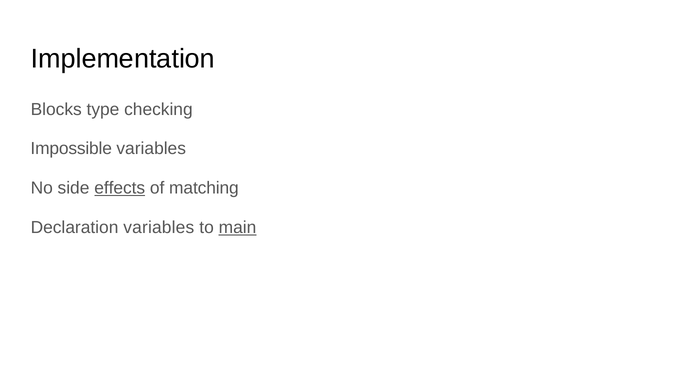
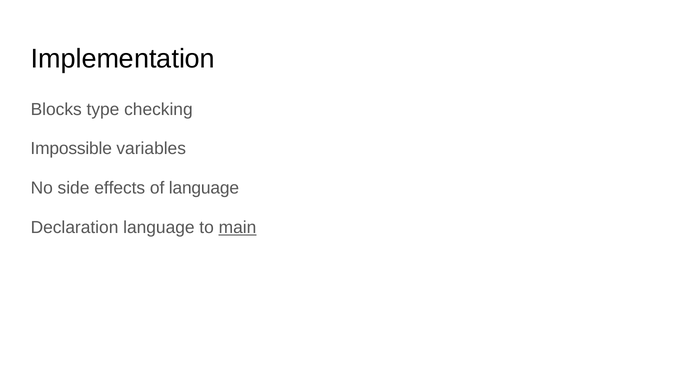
effects underline: present -> none (120, 188)
of matching: matching -> language (204, 188)
Declaration variables: variables -> language (159, 228)
